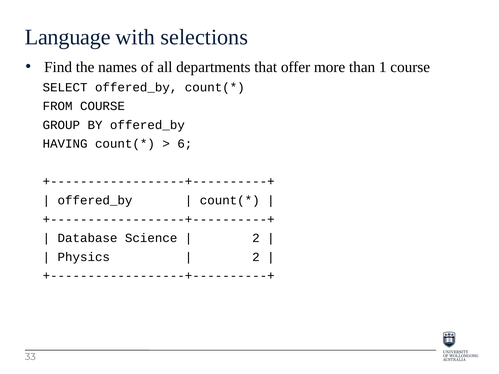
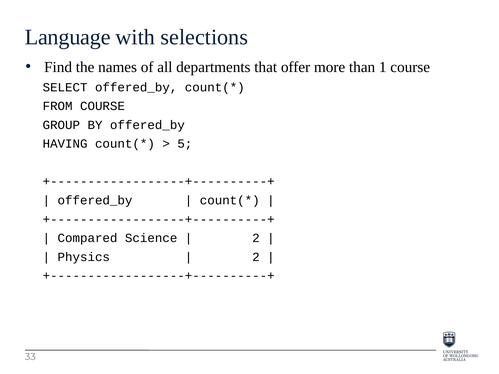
6: 6 -> 5 (185, 144)
Database: Database -> Compared (88, 238)
